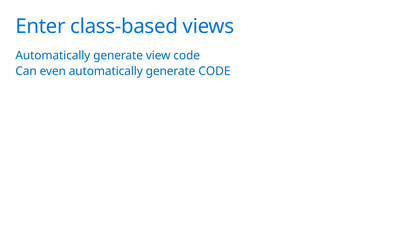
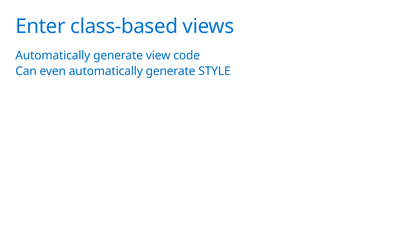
generate CODE: CODE -> STYLE (215, 71)
